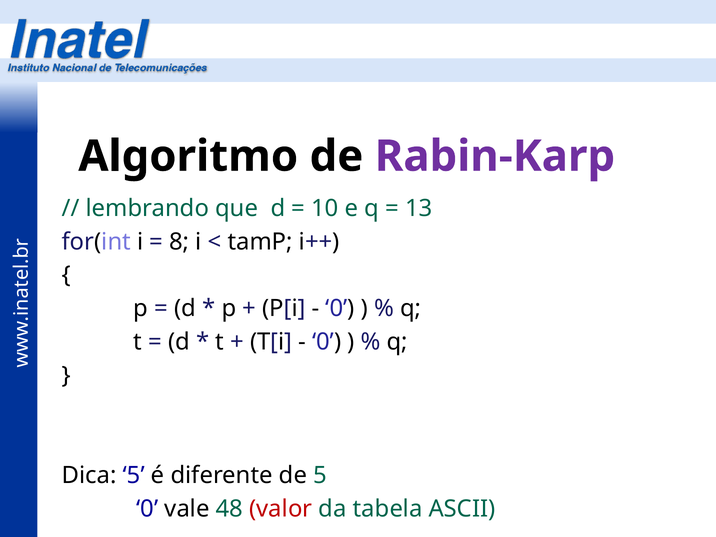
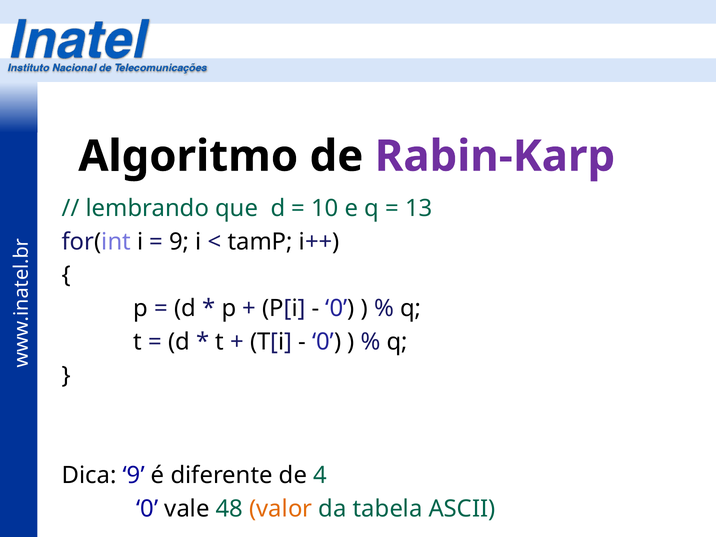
8: 8 -> 9 (179, 242)
Dica 5: 5 -> 9 (134, 476)
de 5: 5 -> 4 (320, 476)
valor colour: red -> orange (281, 509)
